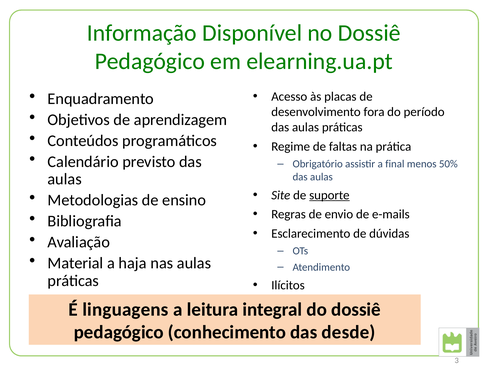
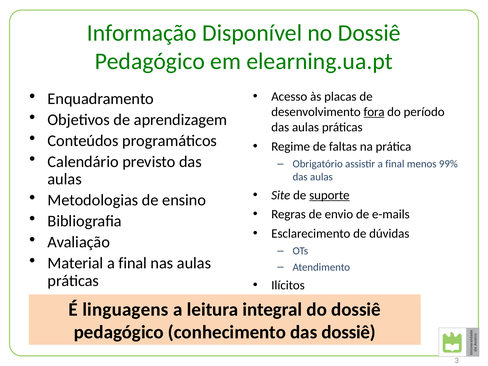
fora underline: none -> present (374, 112)
50%: 50% -> 99% (448, 164)
Material a haja: haja -> final (133, 263)
das desde: desde -> dossiê (349, 332)
